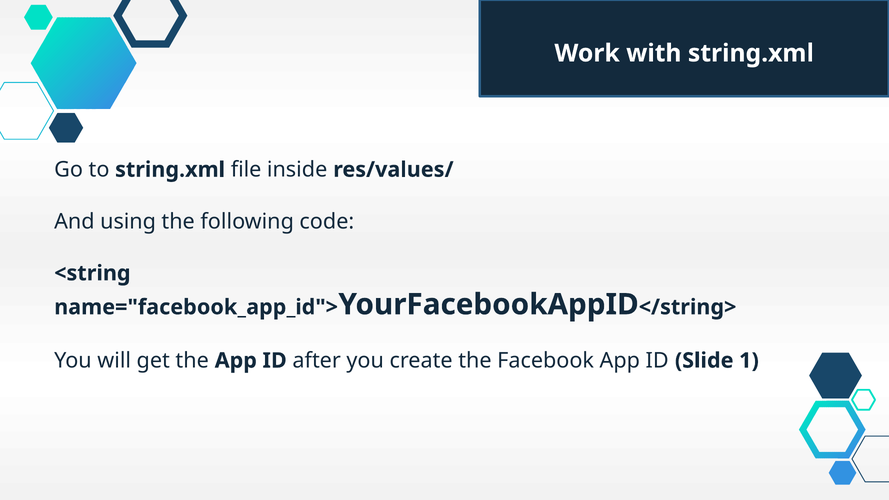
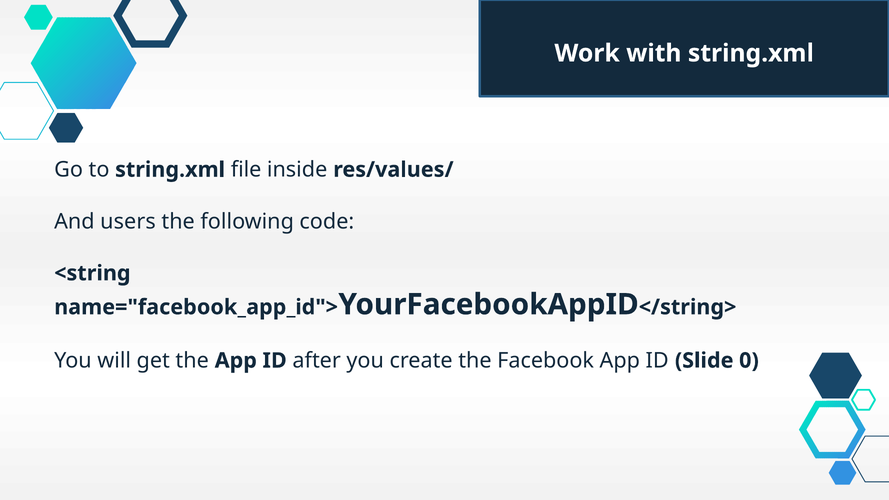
using: using -> users (128, 221)
1: 1 -> 0 (749, 361)
